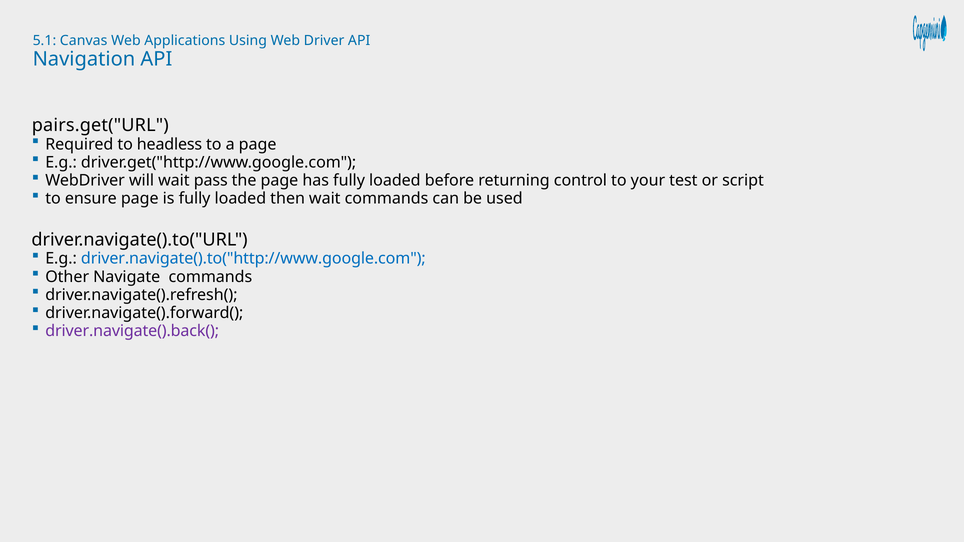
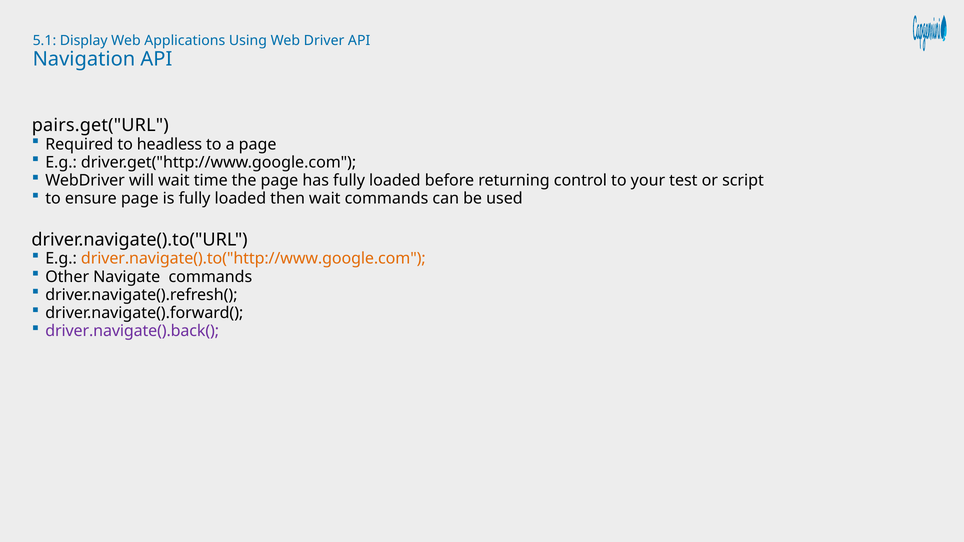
Canvas: Canvas -> Display (84, 41)
pass: pass -> time (211, 180)
driver.navigate().to("http://www.google.com colour: blue -> orange (253, 259)
